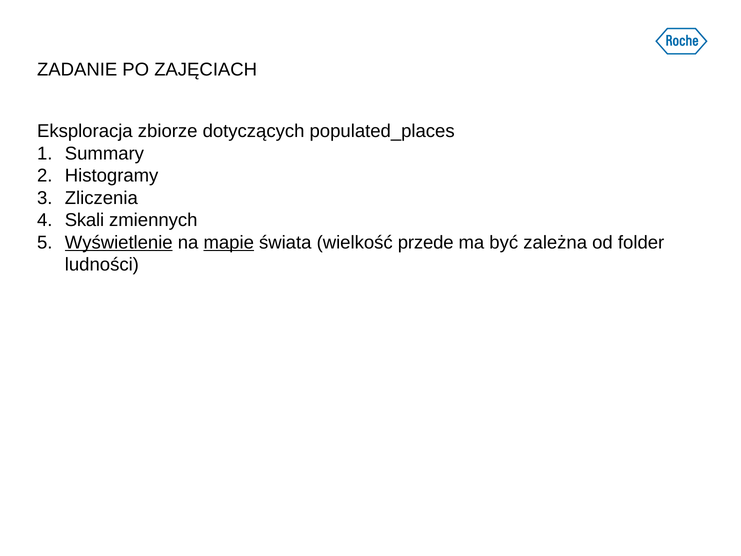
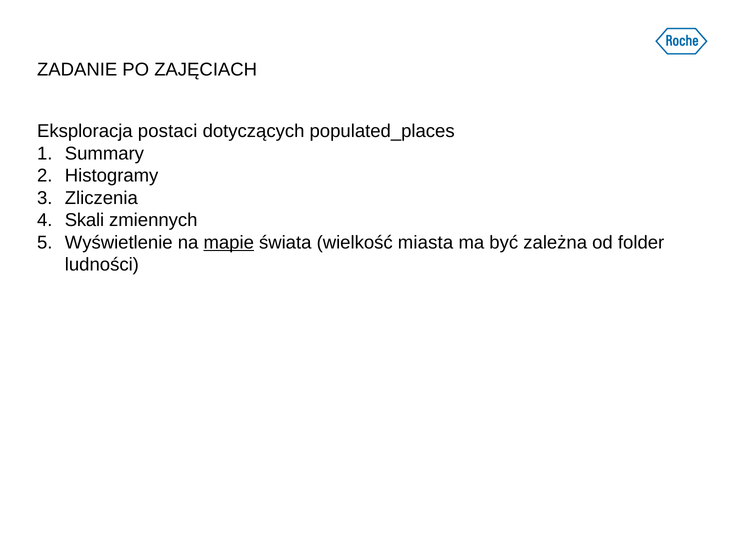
zbiorze: zbiorze -> postaci (168, 131)
Wyświetlenie underline: present -> none (119, 242)
przede: przede -> miasta (426, 242)
